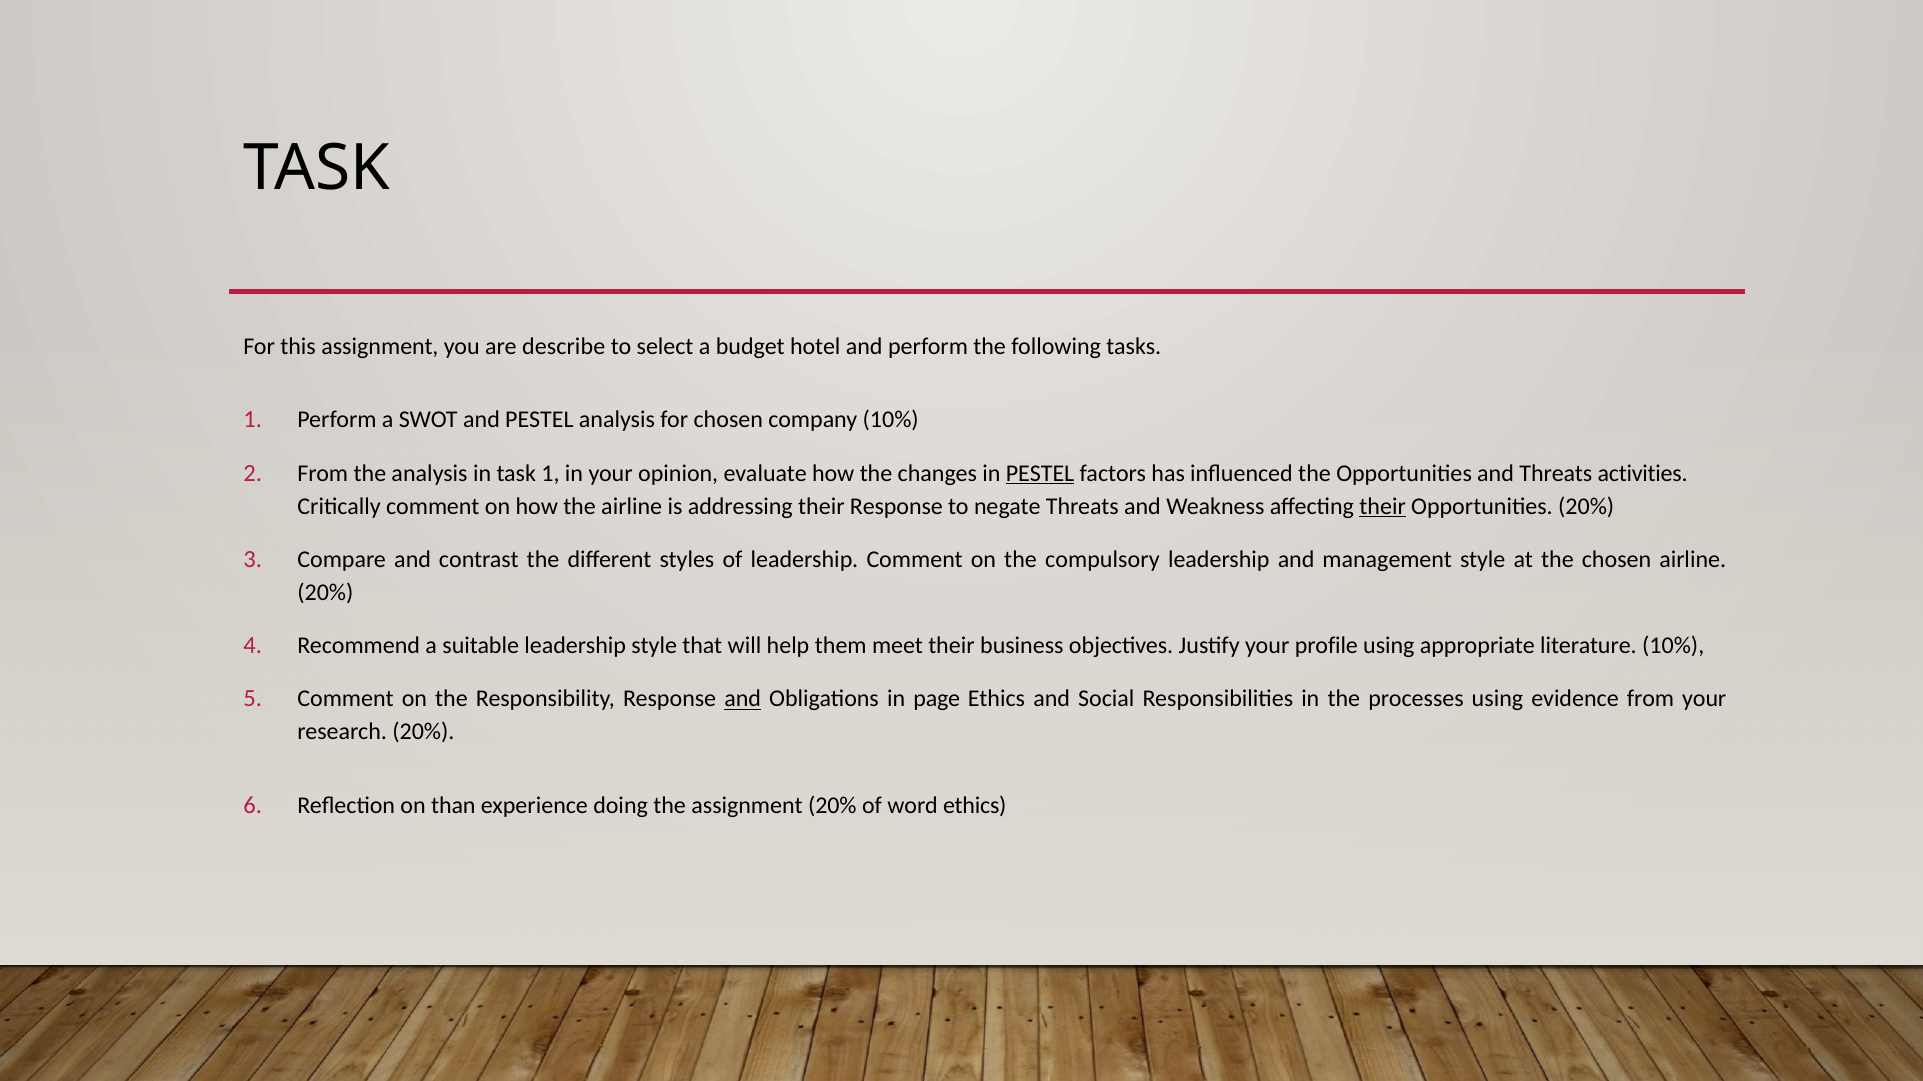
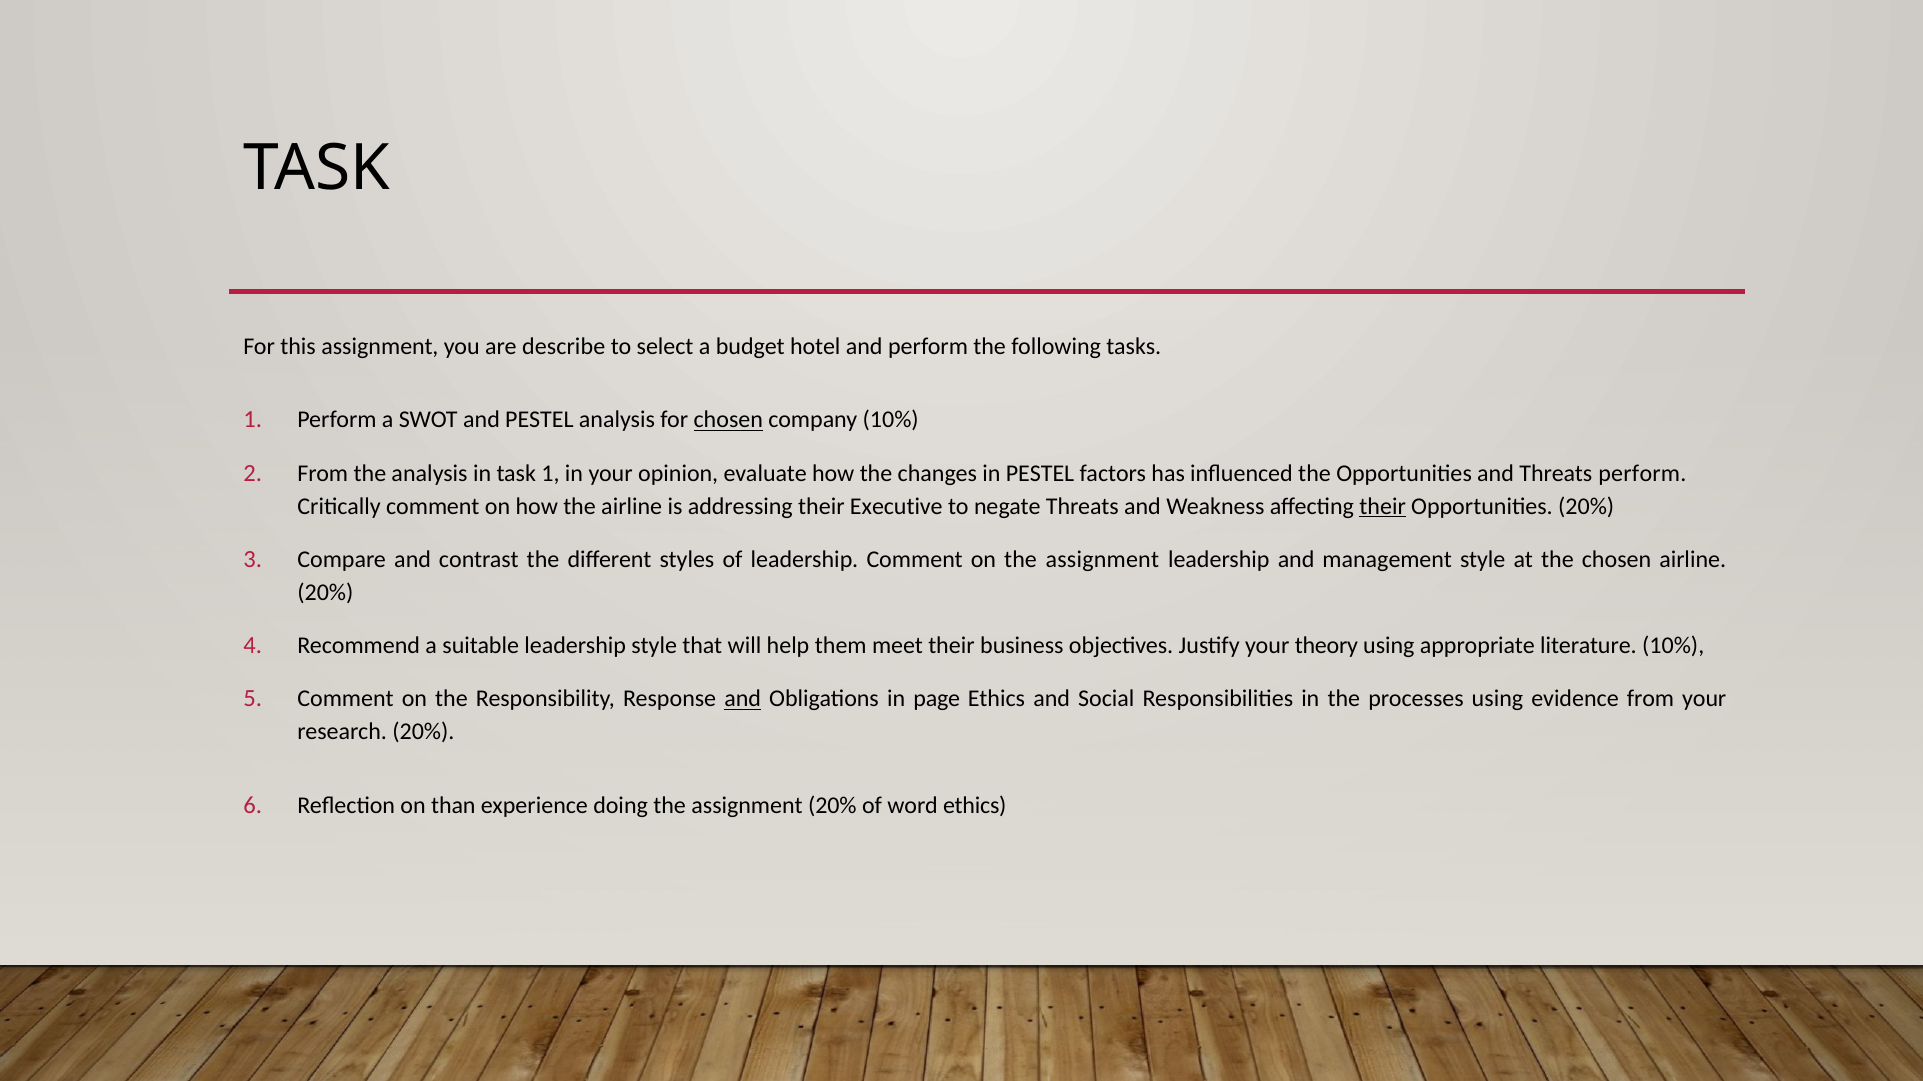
chosen underline: none -> present (728, 420)
PESTEL underline: present -> none (1040, 473)
Threats activities: activities -> perform (1642, 473)
their Response: Response -> Executive (896, 507)
on the compulsory: compulsory -> assignment (1102, 560)
profile: profile -> theory (1326, 646)
